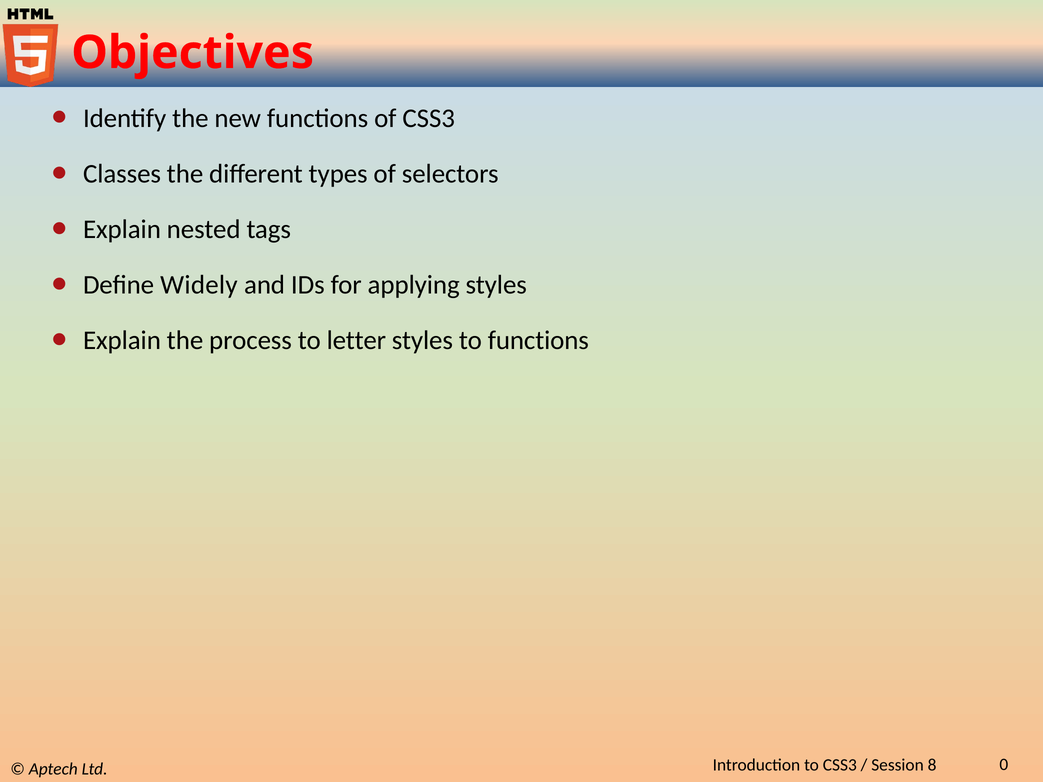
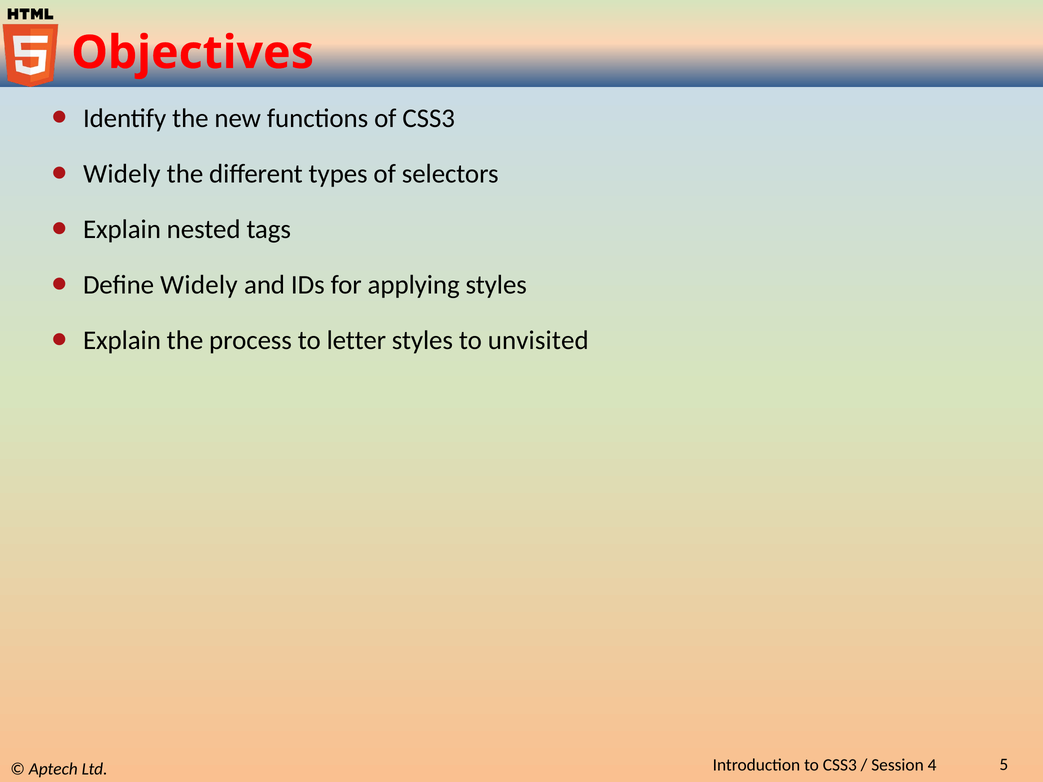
Classes: Classes -> Widely (122, 174)
to functions: functions -> unvisited (538, 341)
8: 8 -> 4 (932, 765)
0: 0 -> 5 (1004, 765)
